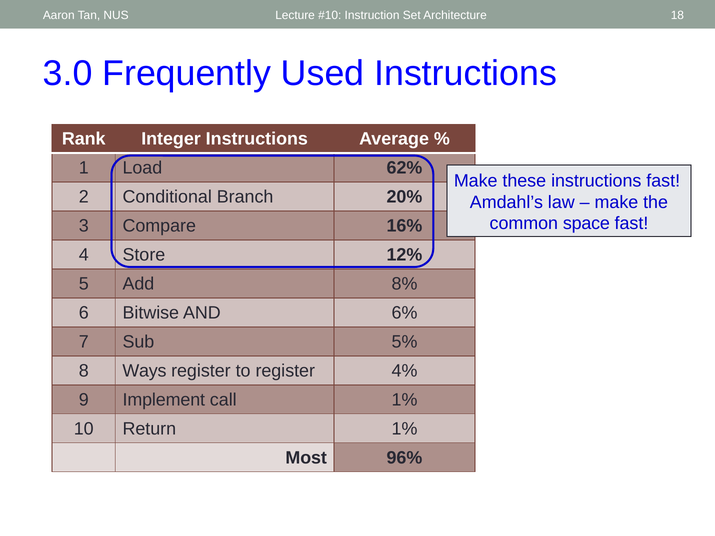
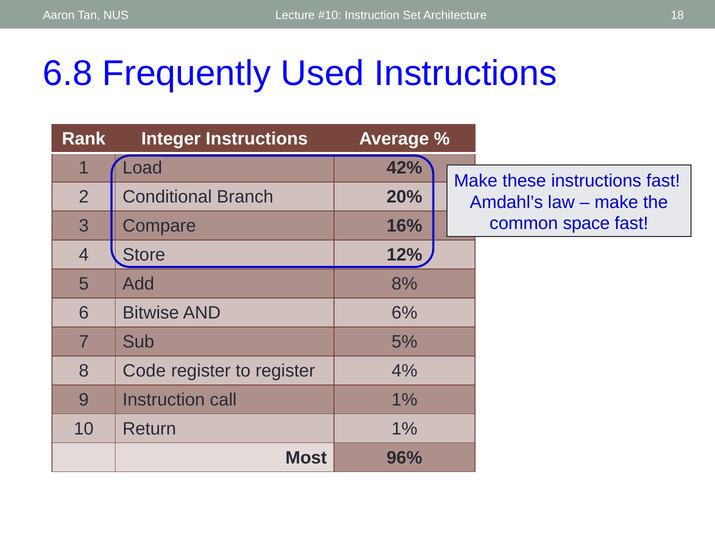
3.0: 3.0 -> 6.8 (68, 73)
62%: 62% -> 42% (404, 168)
Ways: Ways -> Code (144, 371)
9 Implement: Implement -> Instruction (164, 400)
